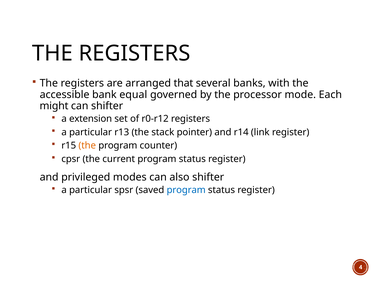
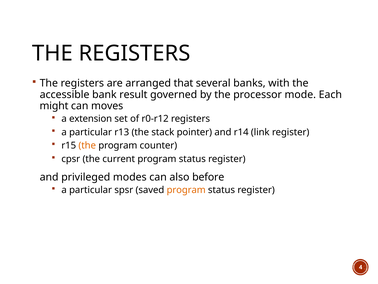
equal: equal -> result (133, 94)
can shifter: shifter -> moves (107, 106)
also shifter: shifter -> before (208, 177)
program colour: blue -> orange (186, 190)
